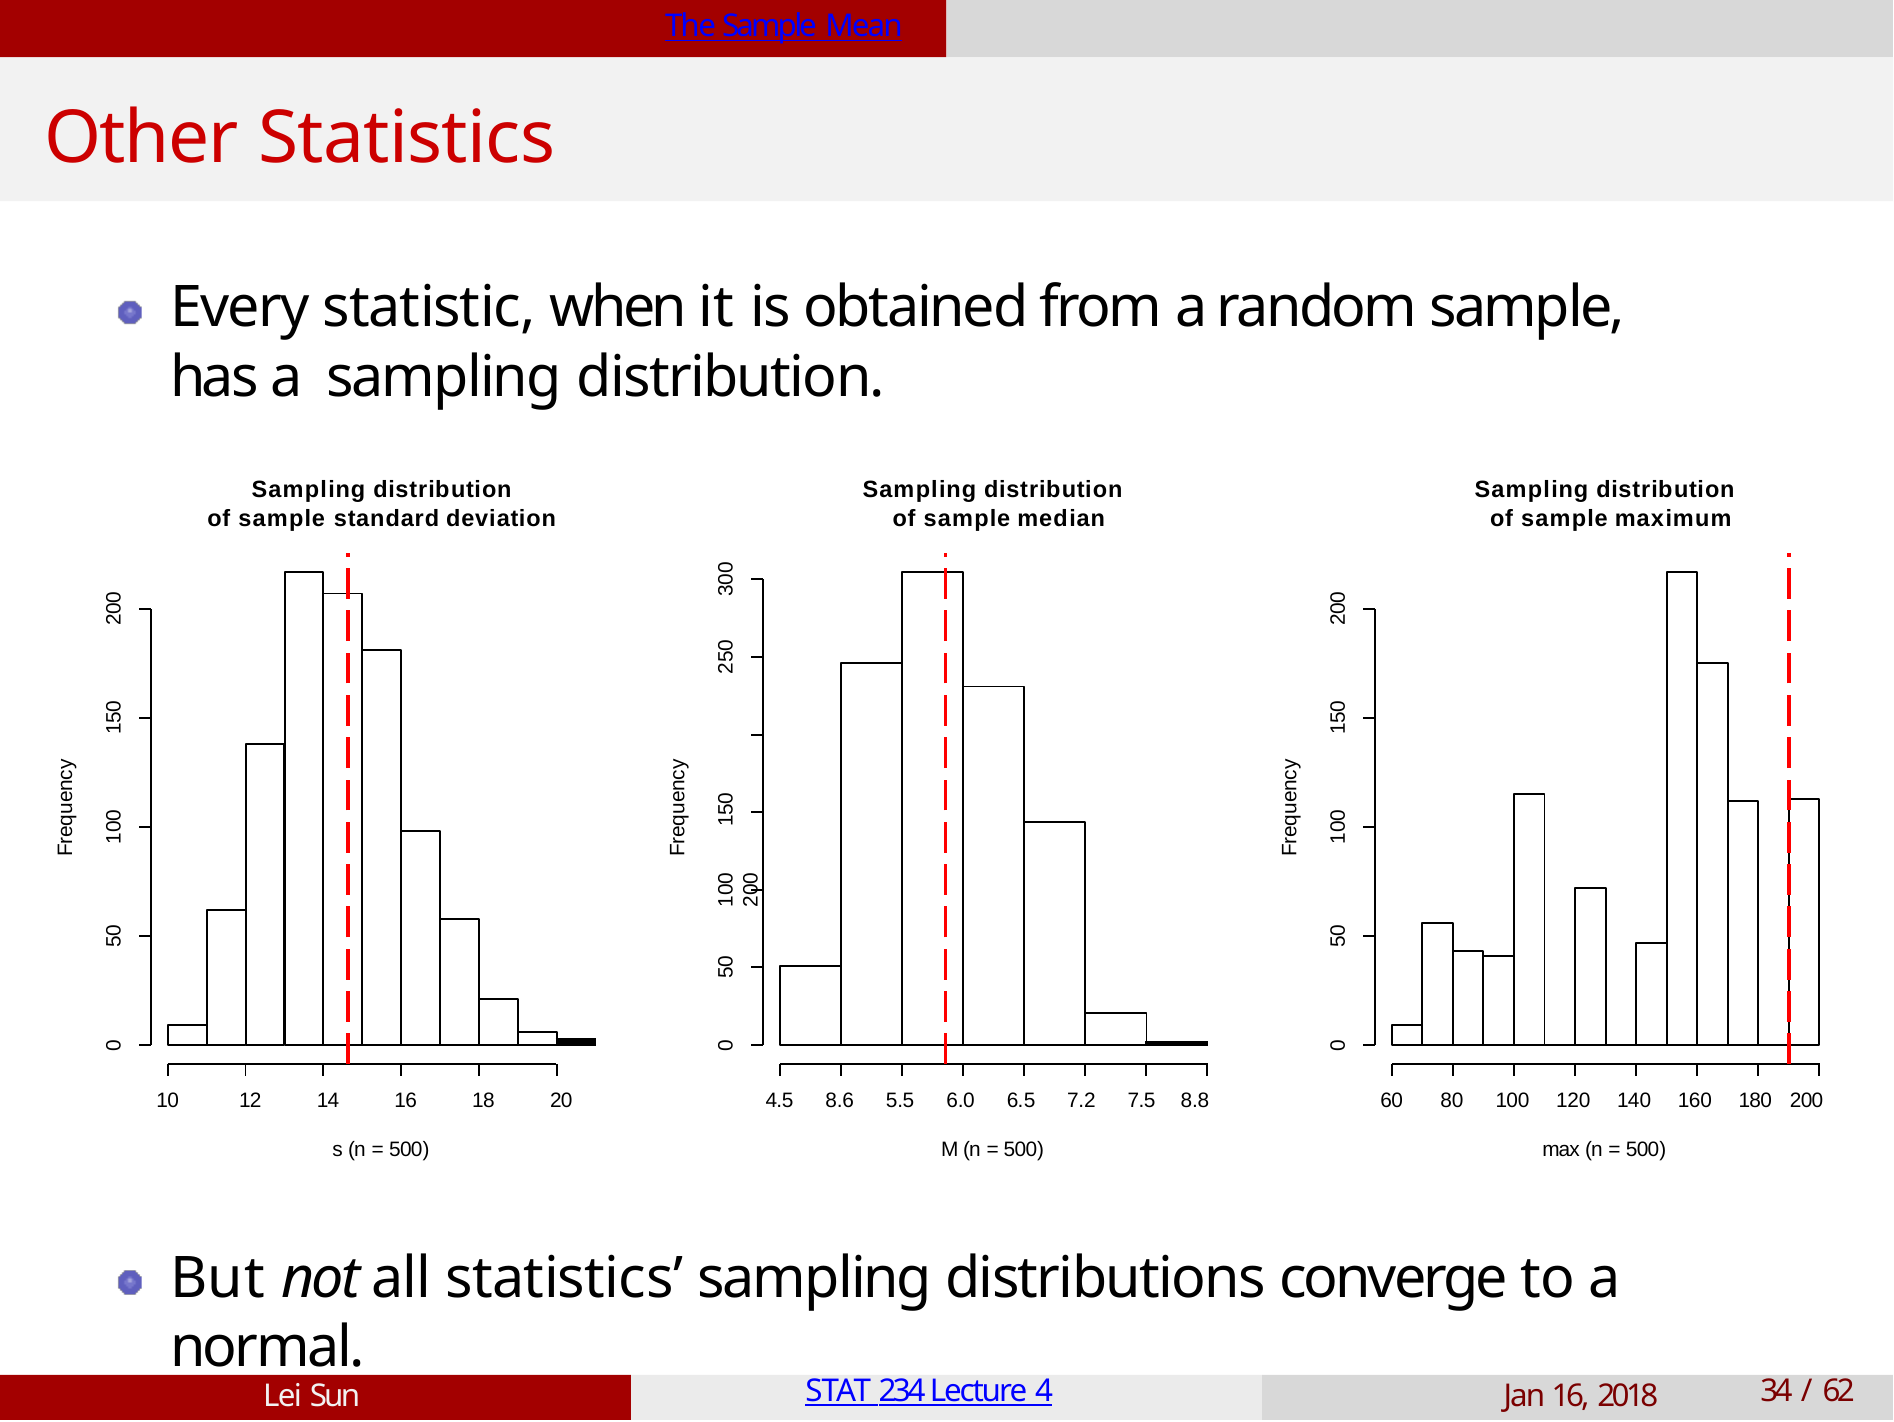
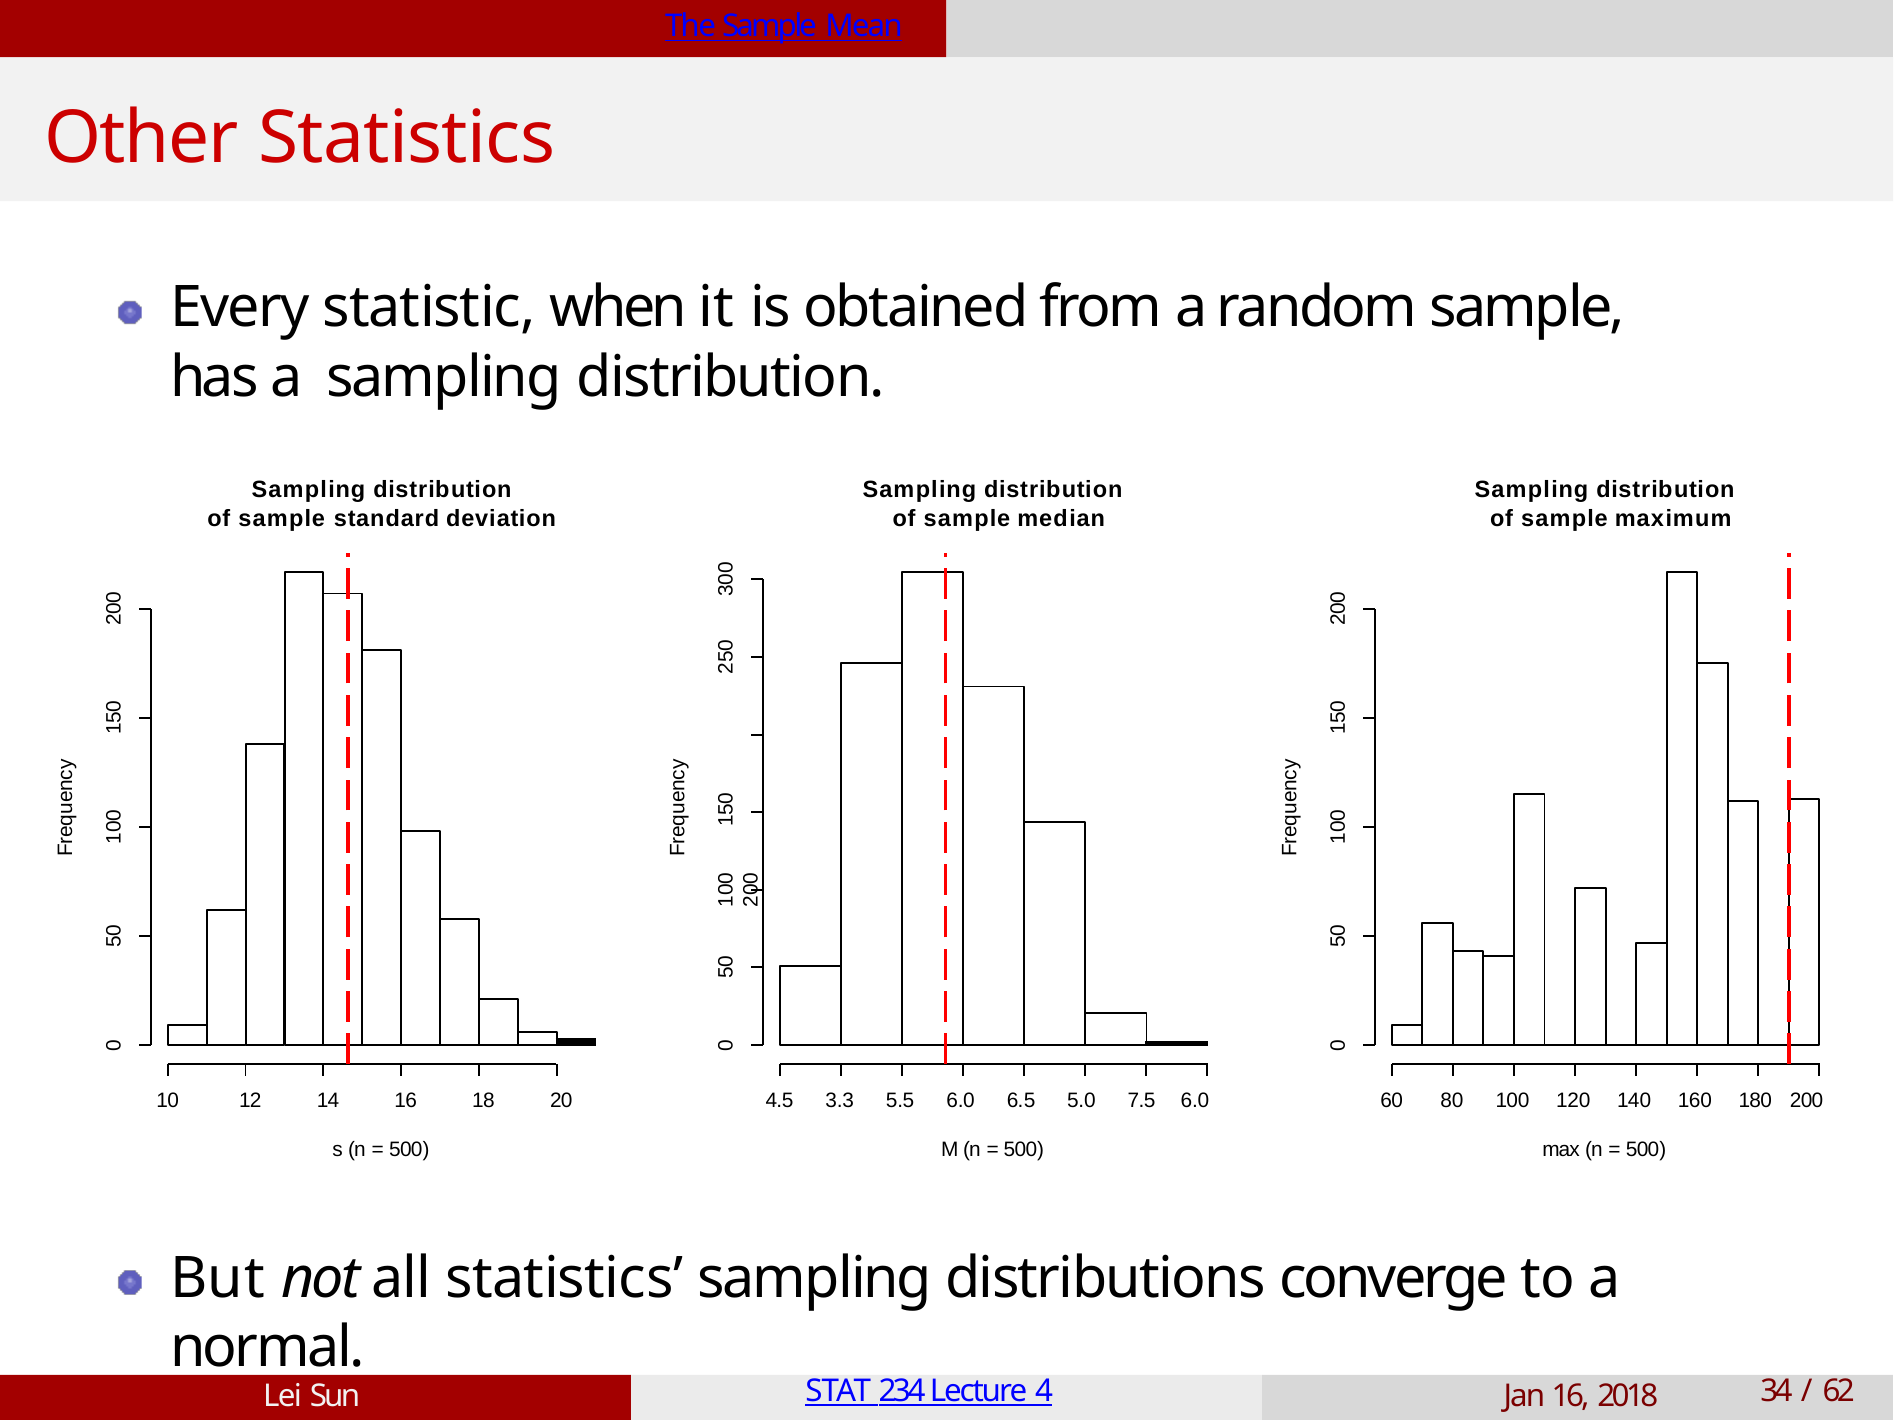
8.6: 8.6 -> 3.3 (840, 1101)
7.2: 7.2 -> 5.0 (1081, 1101)
7.5 8.8: 8.8 -> 6.0 (1195, 1101)
